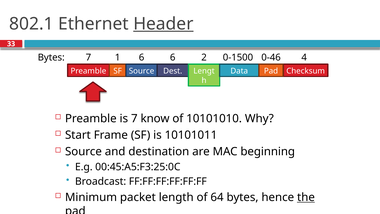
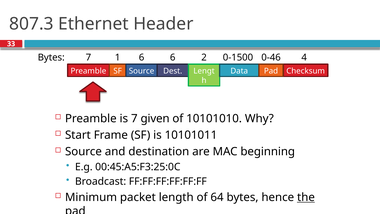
802.1: 802.1 -> 807.3 (31, 24)
Header underline: present -> none (163, 24)
know: know -> given (155, 118)
